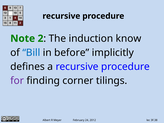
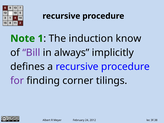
2: 2 -> 1 (41, 39)
Bill colour: blue -> purple (31, 53)
before: before -> always (72, 53)
